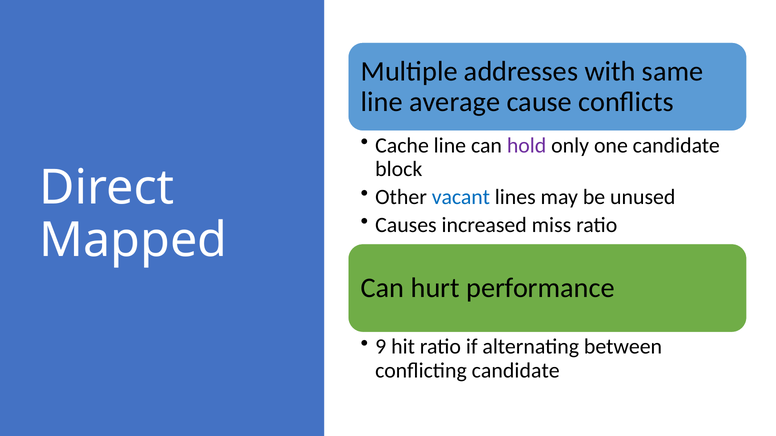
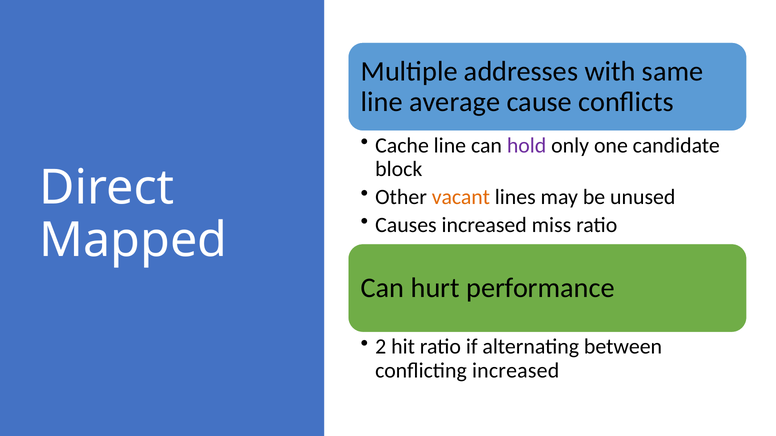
vacant colour: blue -> orange (461, 197)
9: 9 -> 2 (381, 347)
conflicting candidate: candidate -> increased (516, 371)
